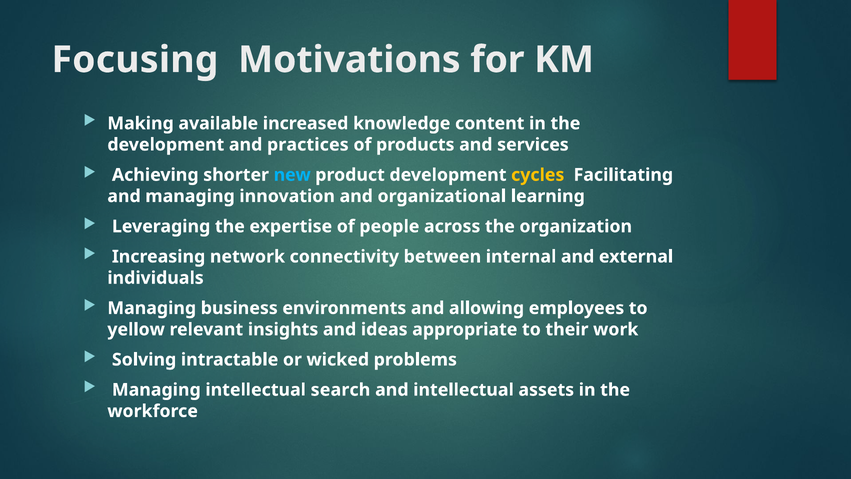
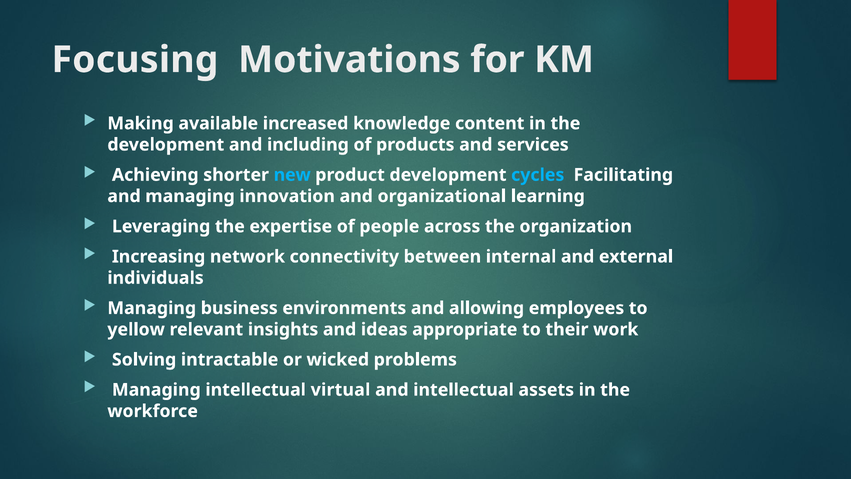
practices: practices -> including (308, 145)
cycles colour: yellow -> light blue (538, 175)
search: search -> virtual (340, 390)
